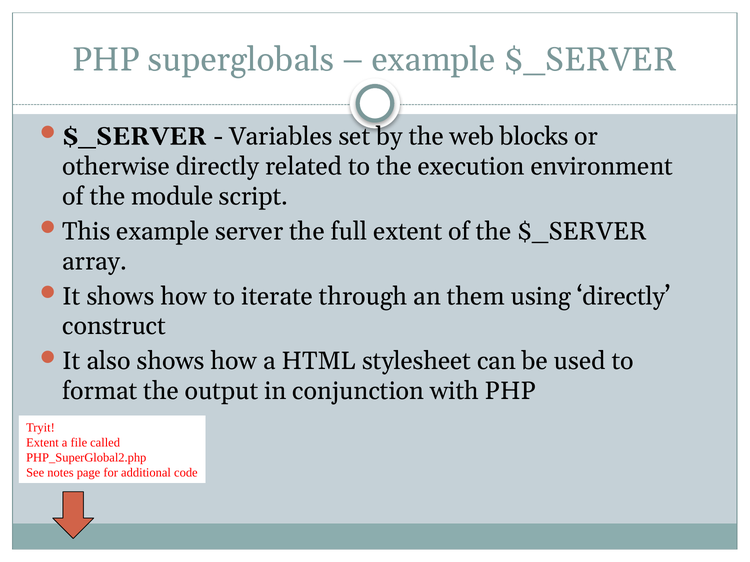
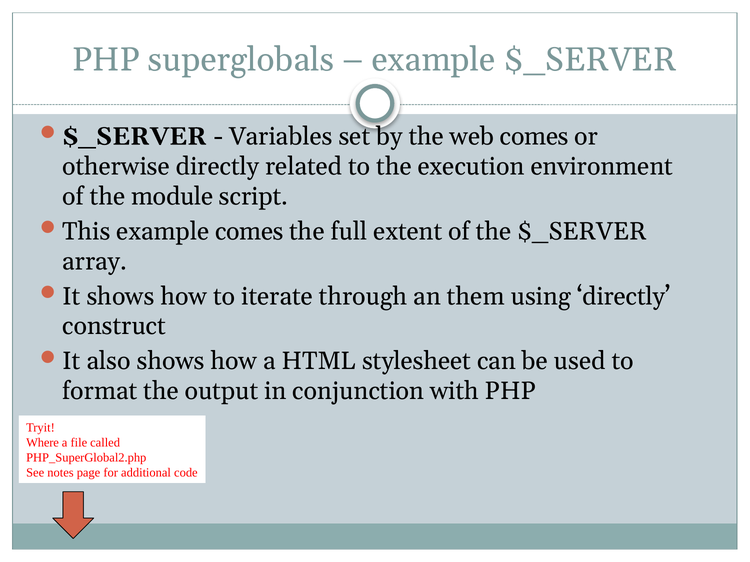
web blocks: blocks -> comes (534, 137)
example server: server -> comes (249, 232)
Extent: Extent -> Where (43, 443)
